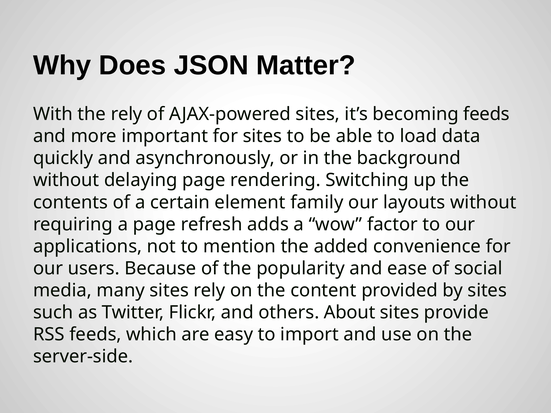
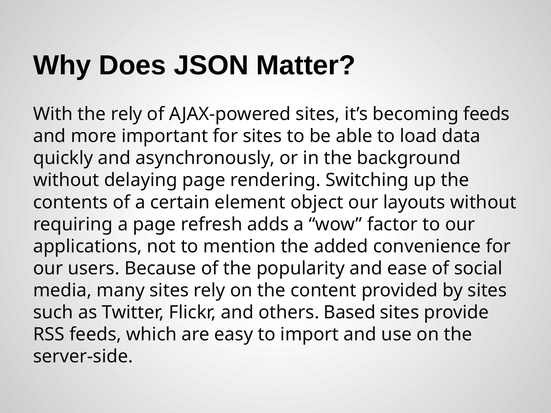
family: family -> object (317, 202)
About: About -> Based (350, 313)
